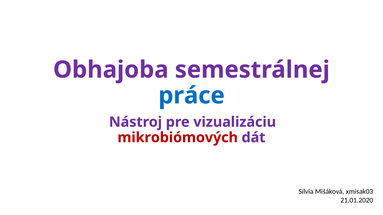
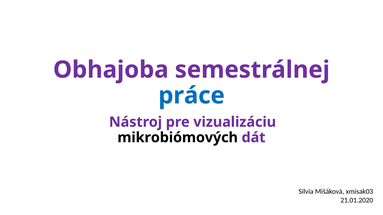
mikrobiómových colour: red -> black (178, 138)
